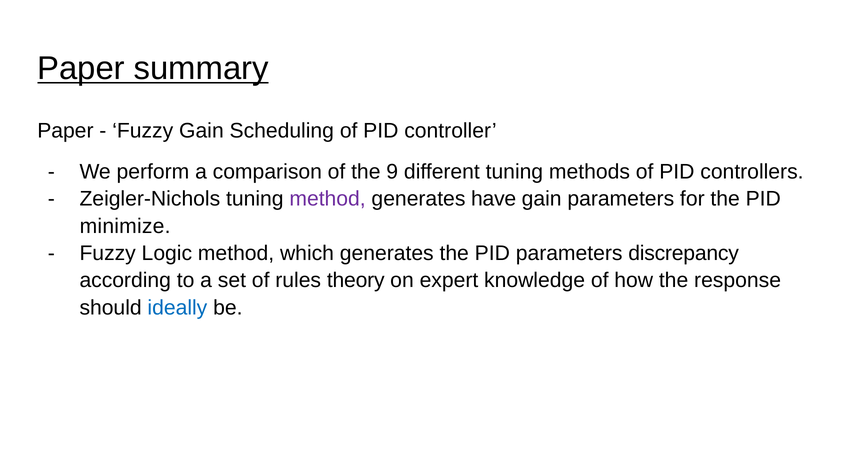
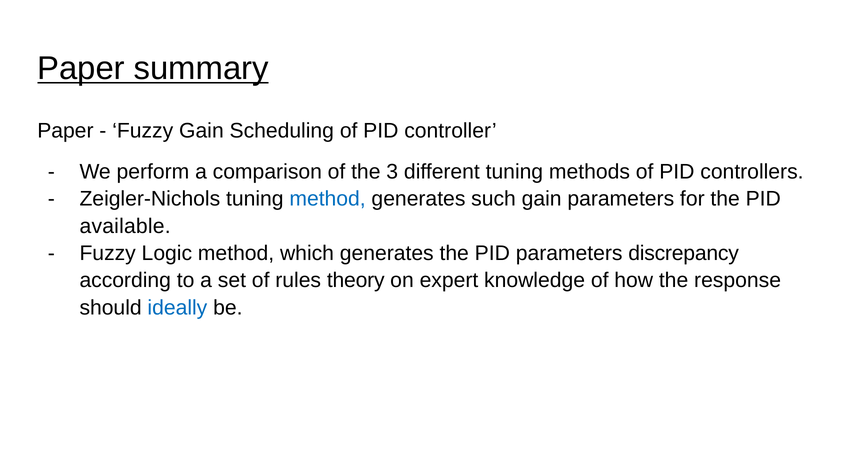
9: 9 -> 3 (392, 172)
method colour: purple -> blue (328, 199)
have: have -> such (494, 199)
minimize: minimize -> available (125, 226)
